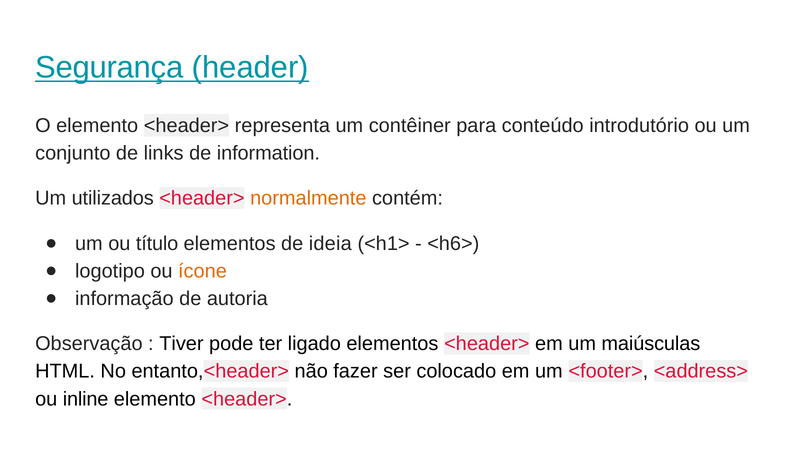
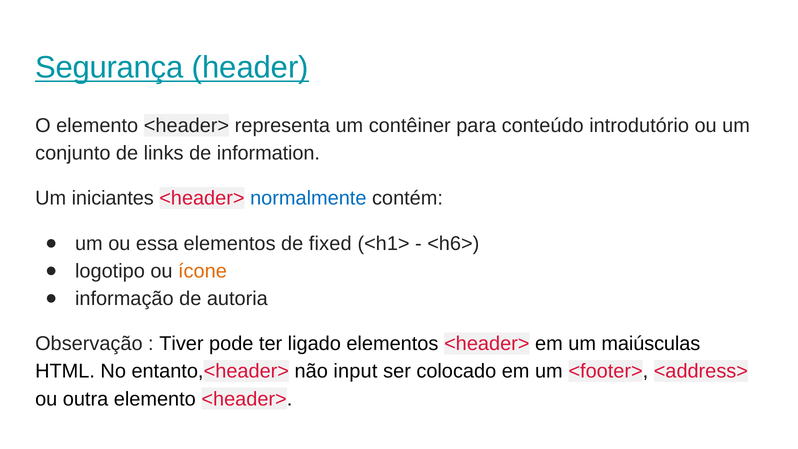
utilizados: utilizados -> iniciantes (113, 198)
normalmente colour: orange -> blue (308, 198)
título: título -> essa (157, 243)
ideia: ideia -> fixed (330, 243)
fazer: fazer -> input (355, 371)
inline: inline -> outra (86, 399)
